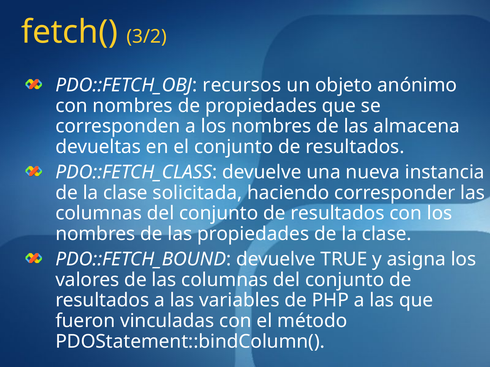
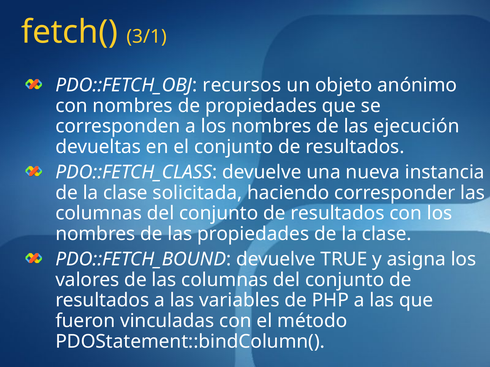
3/2: 3/2 -> 3/1 (147, 37)
almacena: almacena -> ejecución (417, 126)
